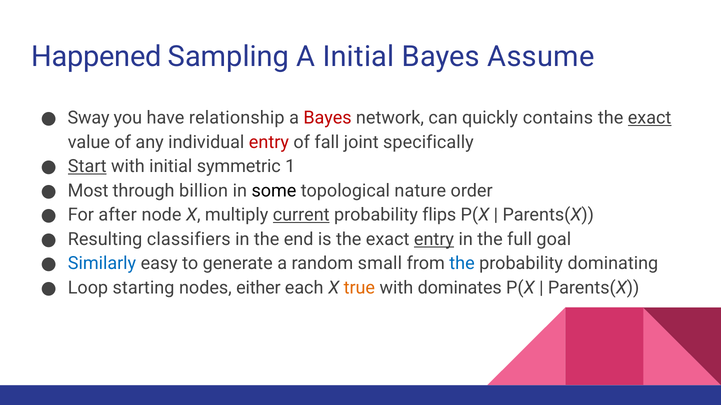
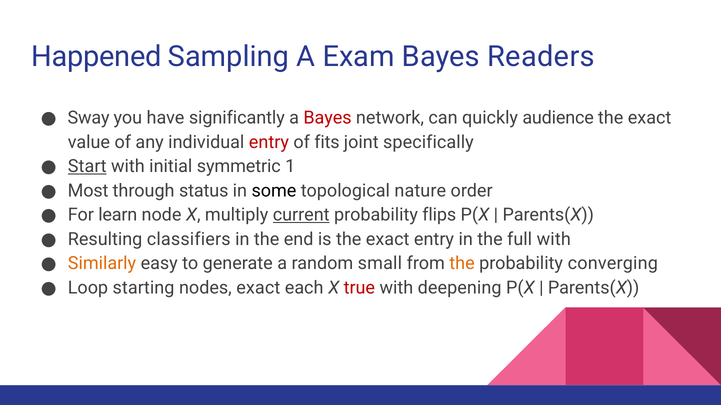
A Initial: Initial -> Exam (359, 57)
Assume: Assume -> Readers (541, 57)
relationship: relationship -> significantly (237, 118)
contains: contains -> audience (558, 118)
exact underline: present -> none (650, 118)
fall: fall -> fits (327, 142)
billion: billion -> status (204, 191)
after: after -> learn (118, 215)
entry underline: present -> none (434, 240)
full goal: goal -> with (554, 240)
Similarly colour: blue -> orange (102, 264)
the colour: blue -> orange (462, 264)
dominating: dominating -> converging (613, 264)
nodes either: either -> exact (258, 288)
true colour: orange -> red (359, 288)
dominates: dominates -> deepening (460, 288)
